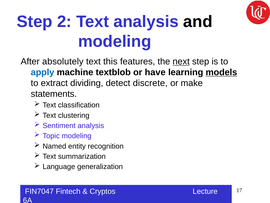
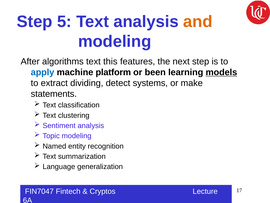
2: 2 -> 5 (64, 22)
and colour: black -> orange (198, 22)
absolutely: absolutely -> algorithms (63, 61)
next underline: present -> none (181, 61)
textblob: textblob -> platform (113, 72)
have: have -> been (155, 72)
discrete: discrete -> systems (150, 83)
